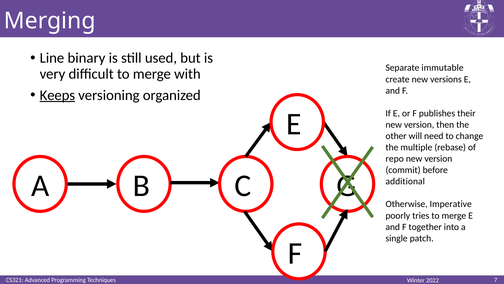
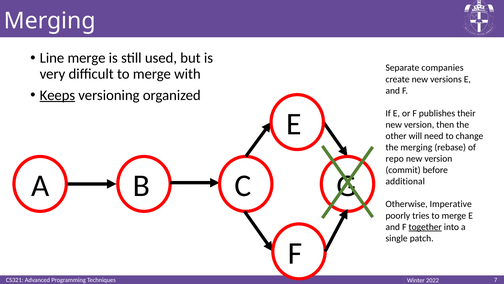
Line binary: binary -> merge (87, 58)
immutable: immutable -> companies (443, 68)
the multiple: multiple -> merging (416, 147)
together underline: none -> present (425, 227)
